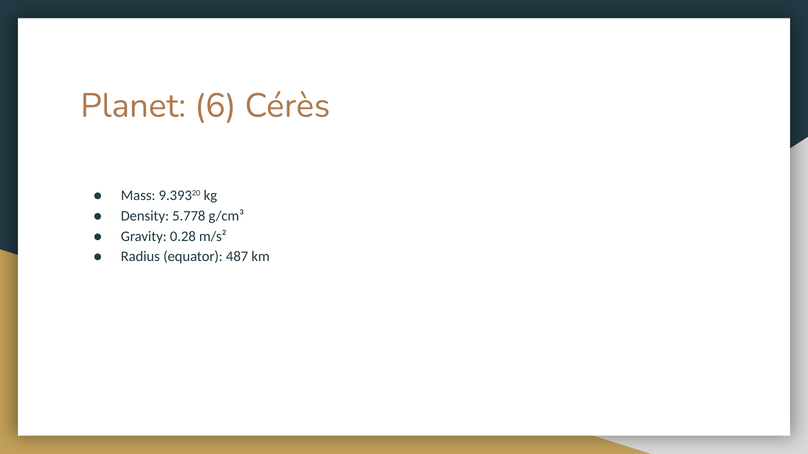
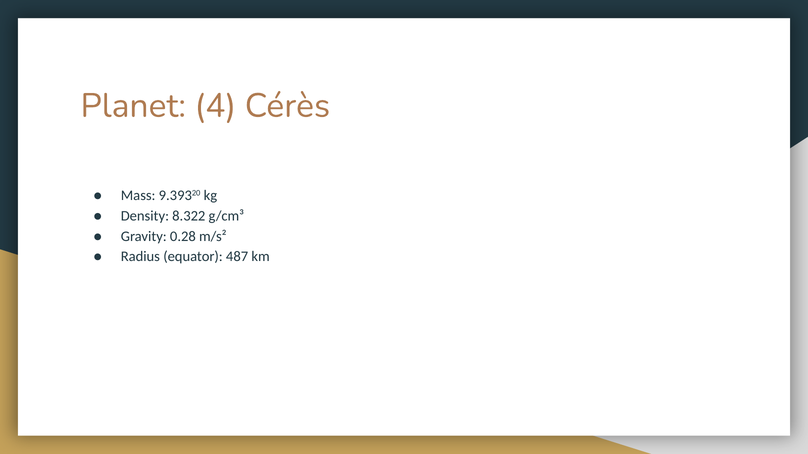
6: 6 -> 4 (215, 106)
5.778: 5.778 -> 8.322 (189, 216)
